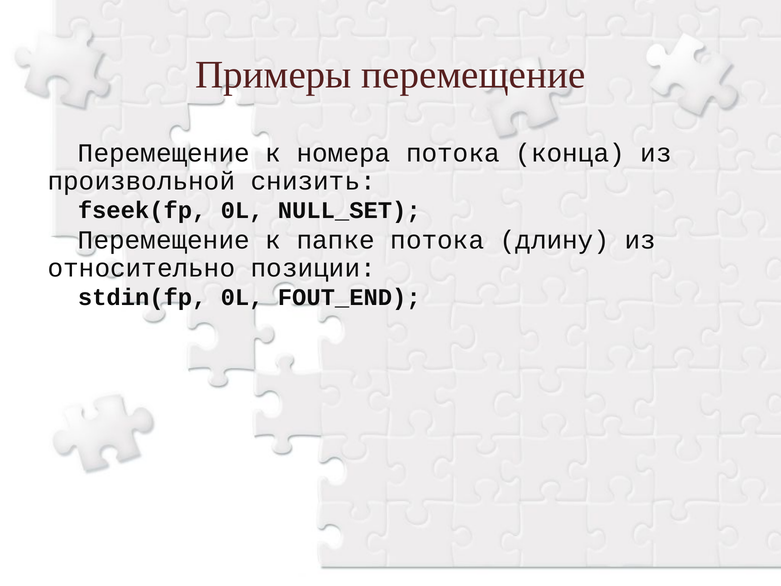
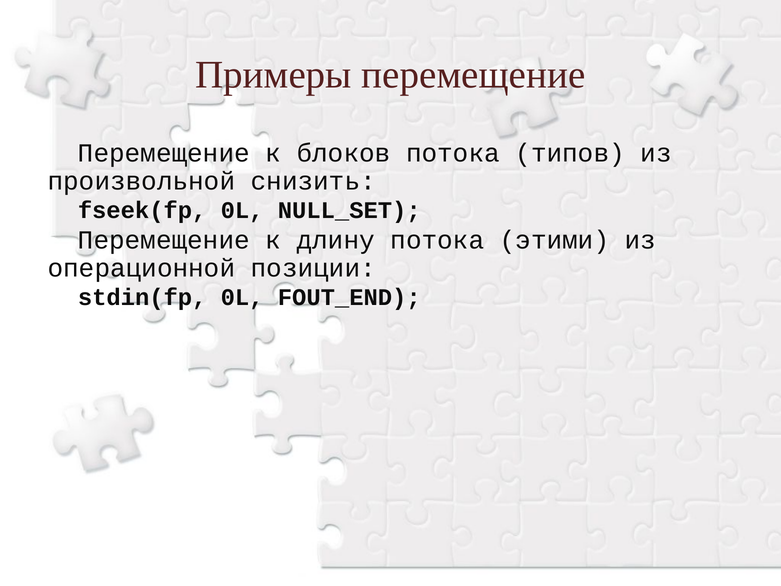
номера: номера -> блоков (344, 153)
конца: конца -> типов (570, 153)
папке: папке -> длину (336, 240)
длину: длину -> этими (554, 240)
относительно: относительно -> операционной (141, 268)
